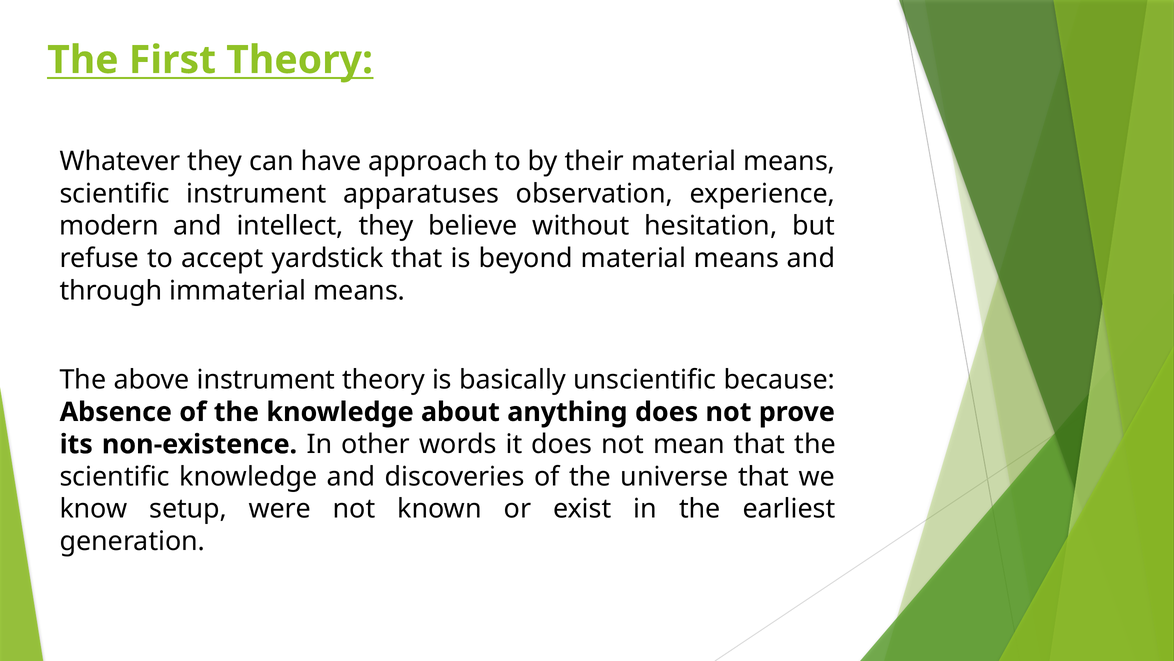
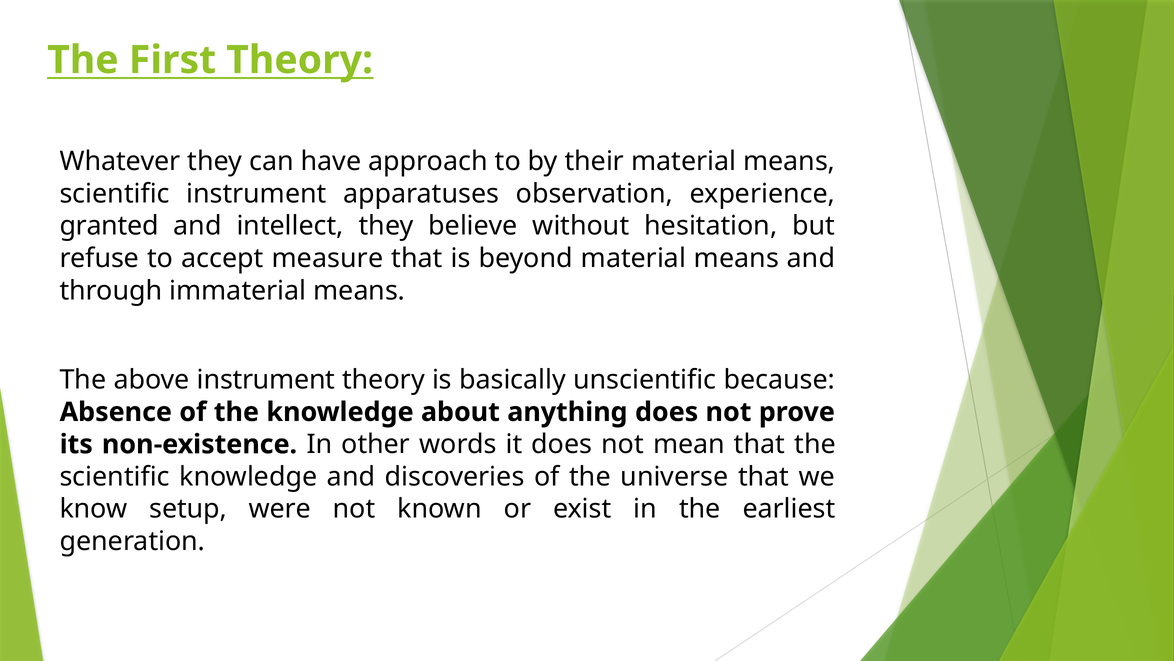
modern: modern -> granted (109, 226)
yardstick: yardstick -> measure (327, 258)
